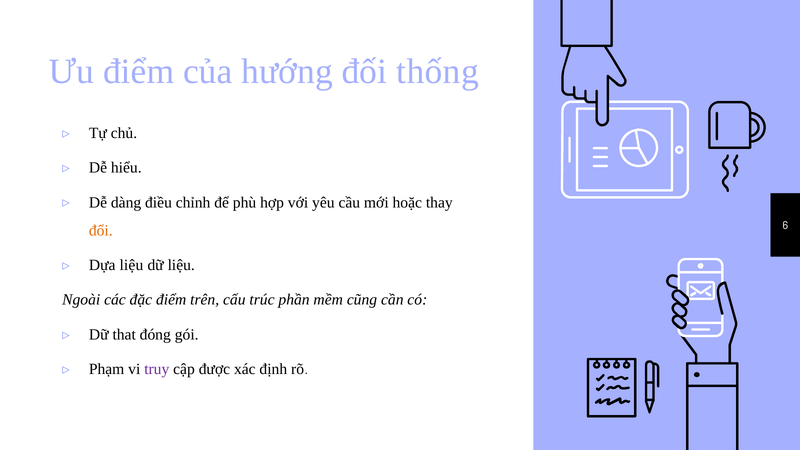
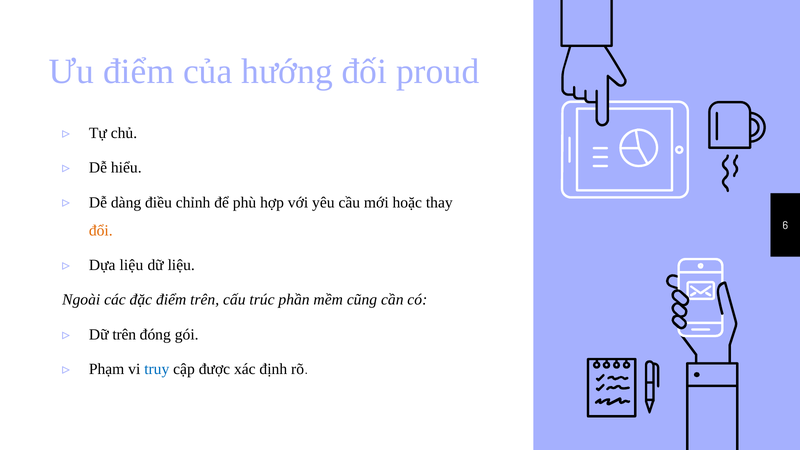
thống: thống -> proud (438, 72)
Dữ that: that -> trên (124, 334)
truy colour: purple -> blue (157, 369)
